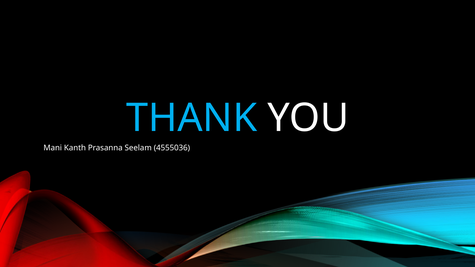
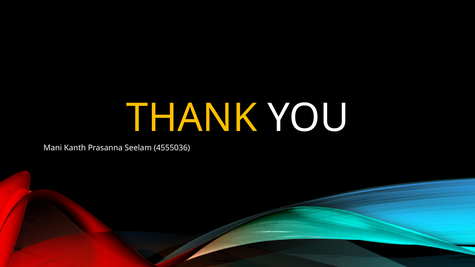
THANK colour: light blue -> yellow (192, 118)
